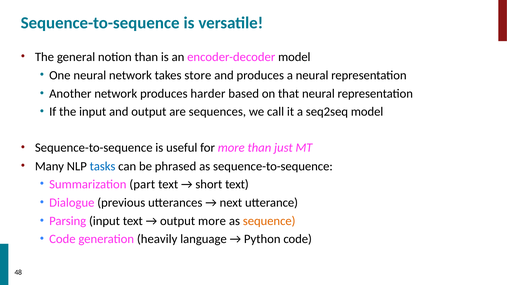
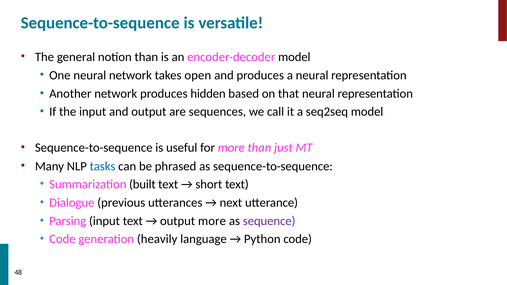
store: store -> open (198, 75)
harder: harder -> hidden (208, 94)
part: part -> built (142, 184)
sequence colour: orange -> purple (269, 221)
